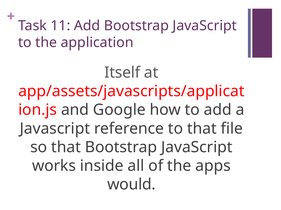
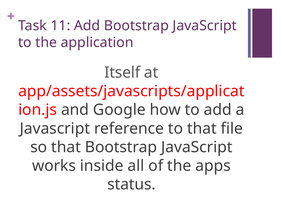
would: would -> status (131, 185)
